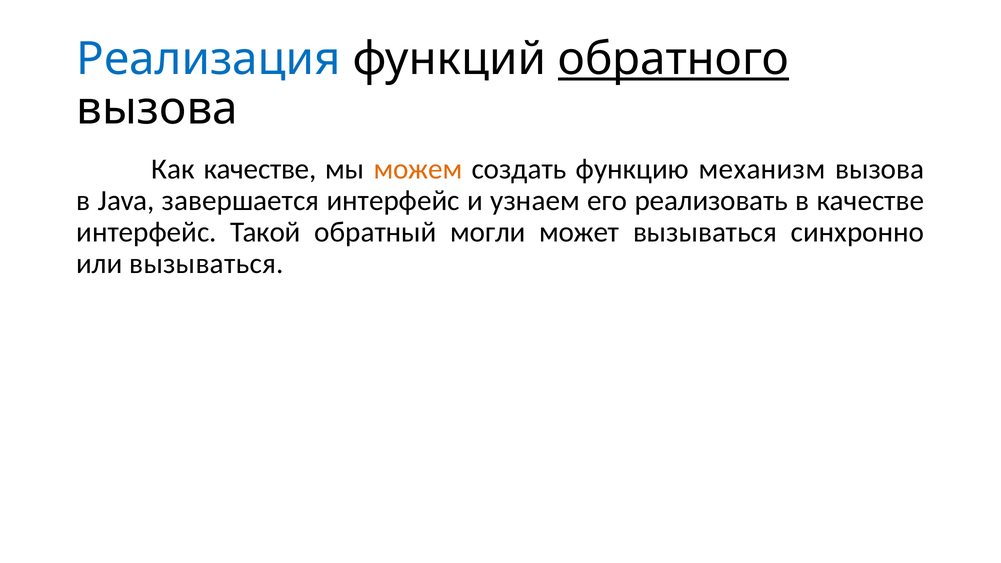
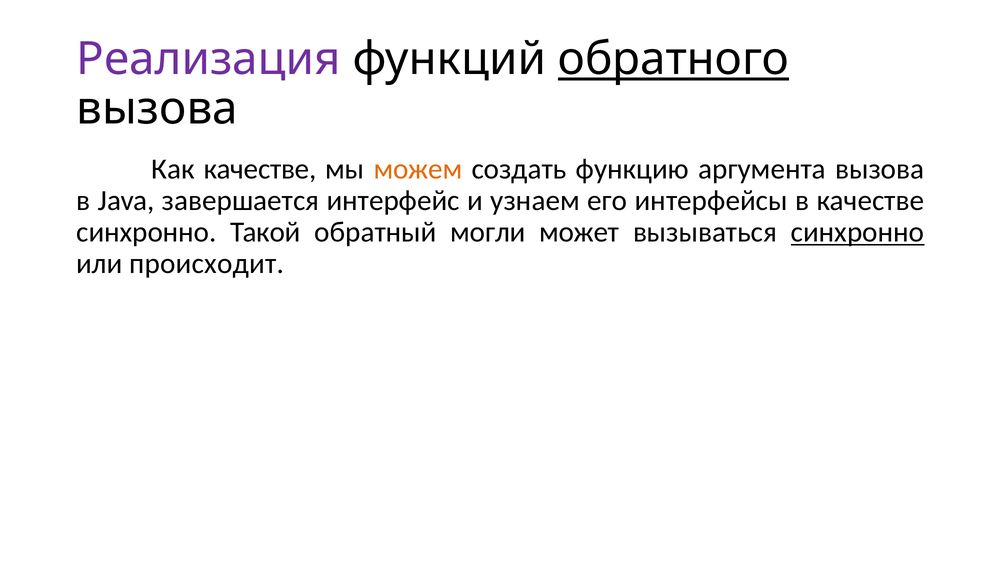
Реализация colour: blue -> purple (209, 59)
механизм: механизм -> аргумента (762, 169)
реализовать: реализовать -> интерфейсы (711, 201)
интерфейс: интерфейс -> синхронно (146, 232)
синхронно underline: none -> present (858, 232)
или вызываться: вызываться -> происходит (207, 264)
